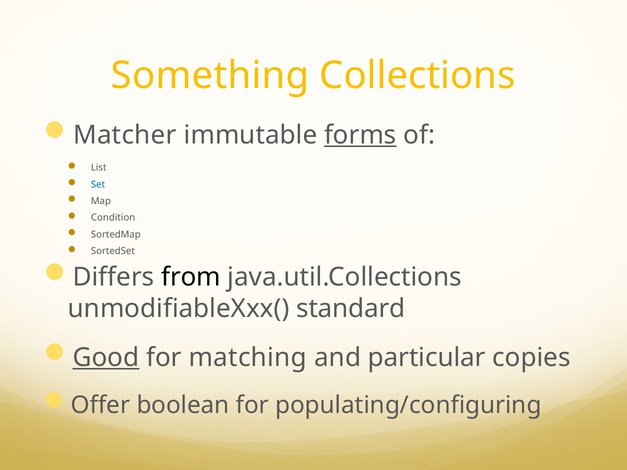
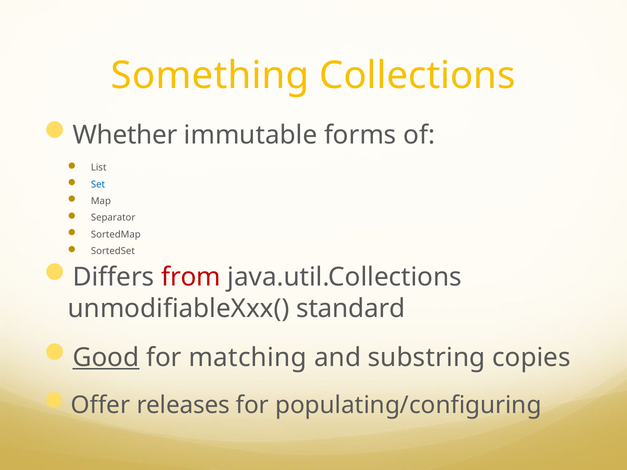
Matcher: Matcher -> Whether (125, 135)
forms underline: present -> none (360, 135)
Condition: Condition -> Separator (113, 218)
from colour: black -> red (191, 278)
particular: particular -> substring (427, 358)
boolean: boolean -> releases (183, 405)
